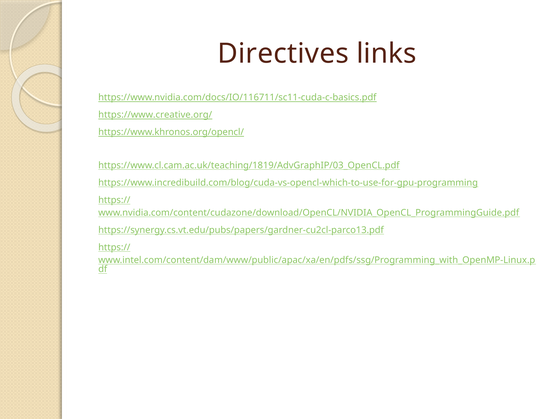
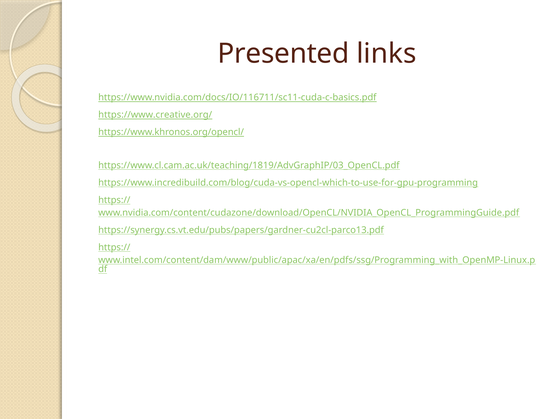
Directives: Directives -> Presented (283, 54)
